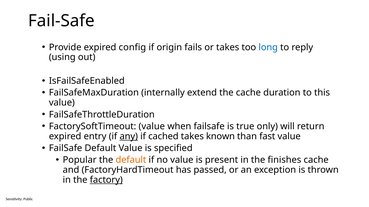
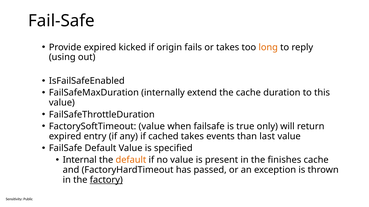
config: config -> kicked (132, 47)
long colour: blue -> orange (268, 47)
any underline: present -> none (129, 137)
known: known -> events (220, 137)
fast: fast -> last (267, 137)
Popular: Popular -> Internal (80, 160)
